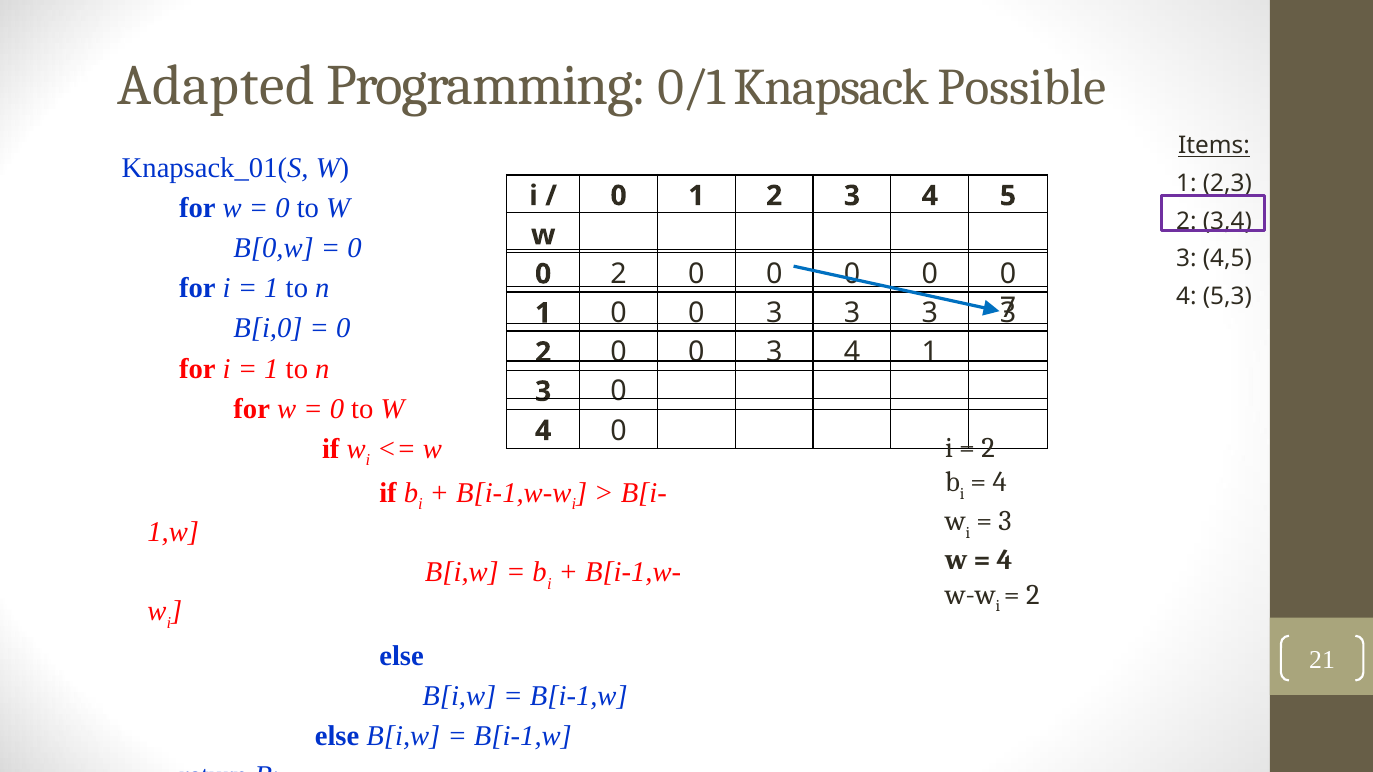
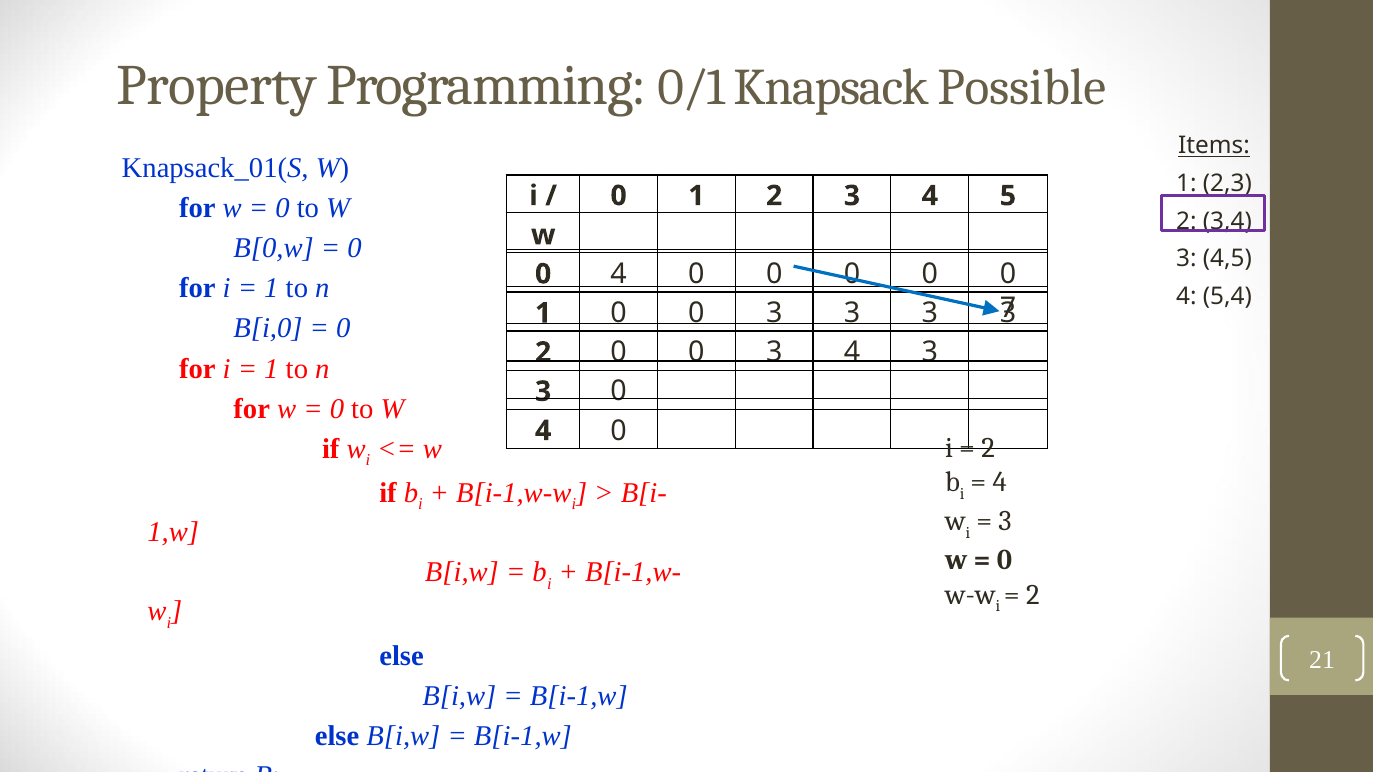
Adapted: Adapted -> Property (217, 85)
2: 2 -> 4 (619, 274)
5,3: 5,3 -> 5,4 (1227, 297)
4 1: 1 -> 3 (930, 352)
4: 4 -> 0 (1004, 561)
